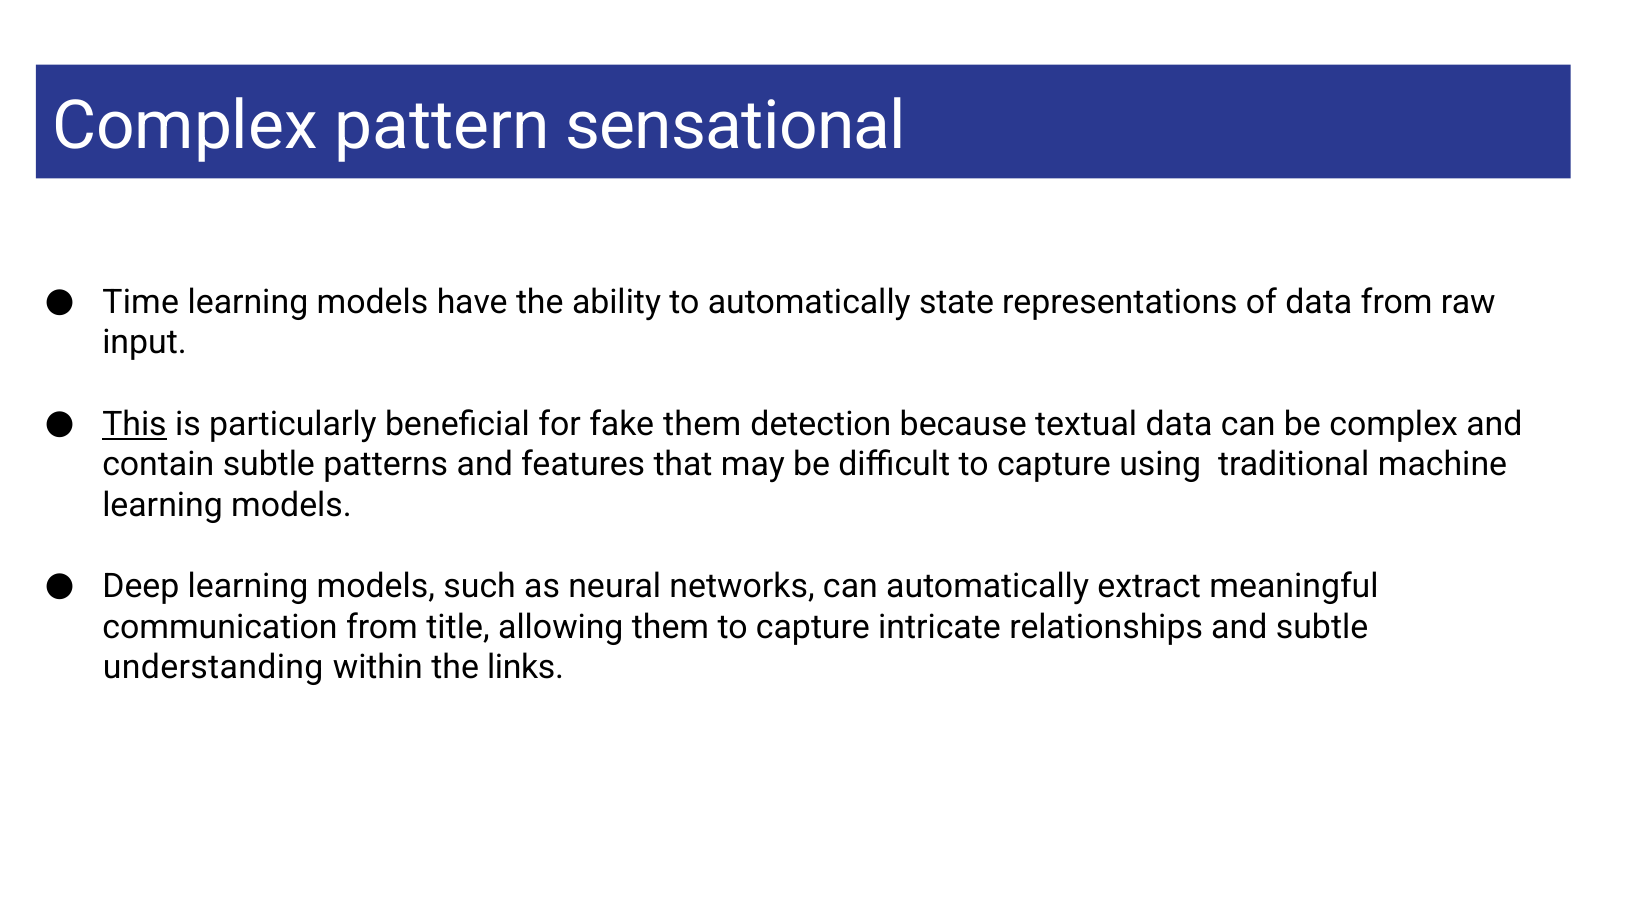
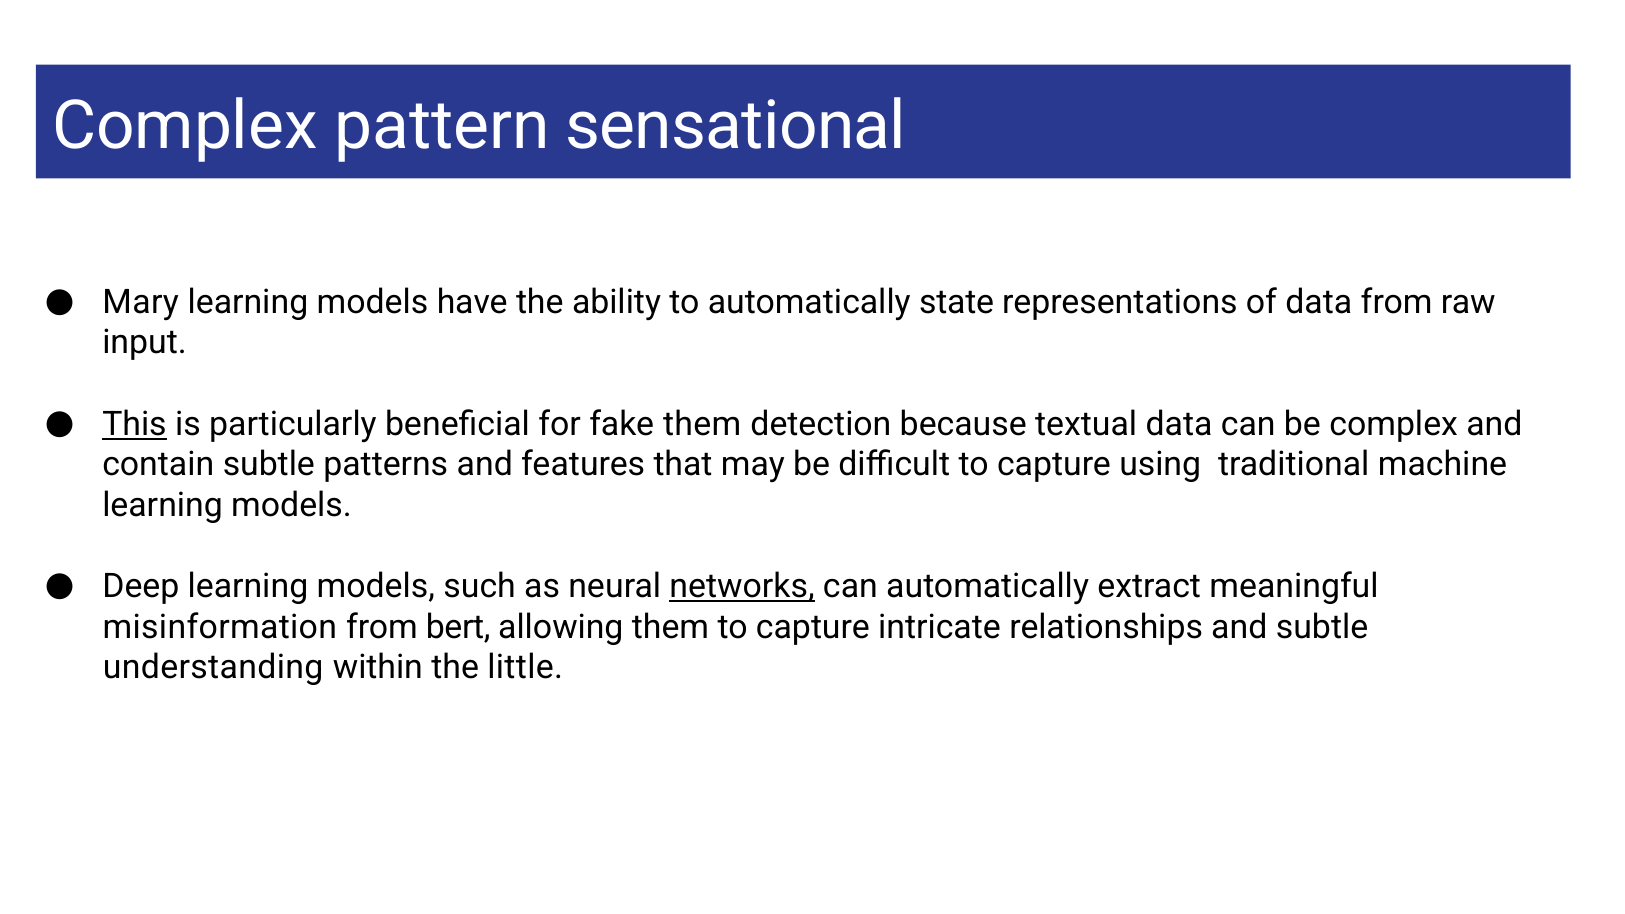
Time: Time -> Mary (141, 302)
networks underline: none -> present (742, 587)
communication: communication -> misinformation (220, 627)
title: title -> bert (458, 627)
links: links -> little (525, 668)
